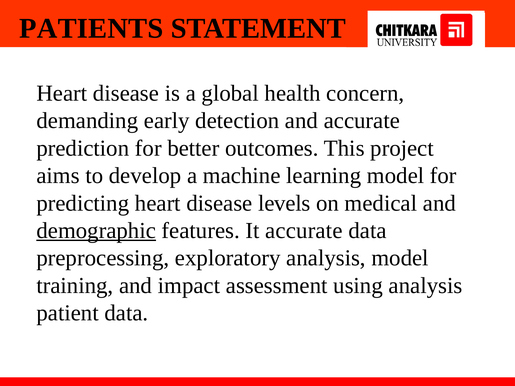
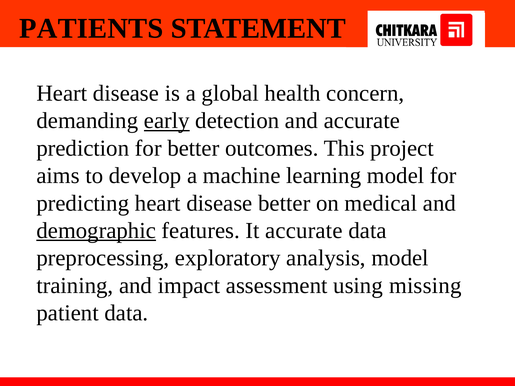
early underline: none -> present (167, 121)
disease levels: levels -> better (284, 203)
using analysis: analysis -> missing (425, 286)
